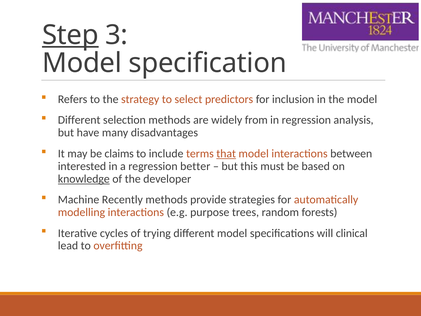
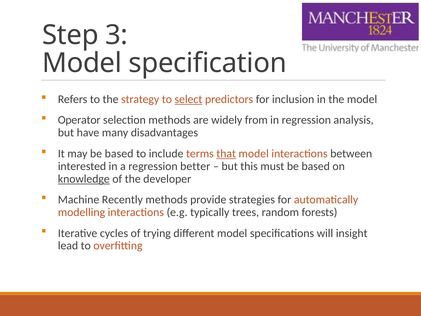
Step underline: present -> none (70, 35)
select underline: none -> present (188, 99)
Different: Different -> Operator (79, 120)
may be claims: claims -> based (119, 153)
purpose: purpose -> typically (210, 212)
clinical: clinical -> insight (352, 233)
